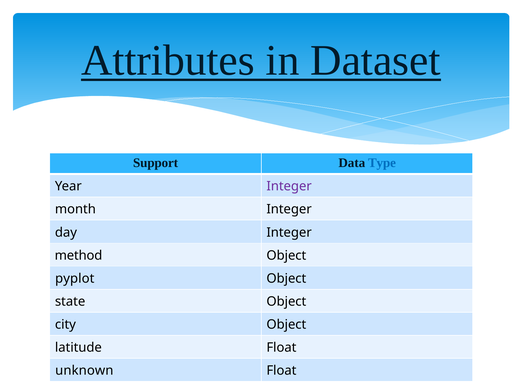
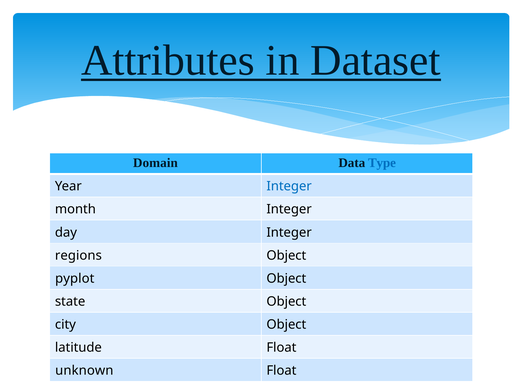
Support: Support -> Domain (155, 163)
Integer colour: purple -> blue (289, 186)
method: method -> regions (78, 255)
